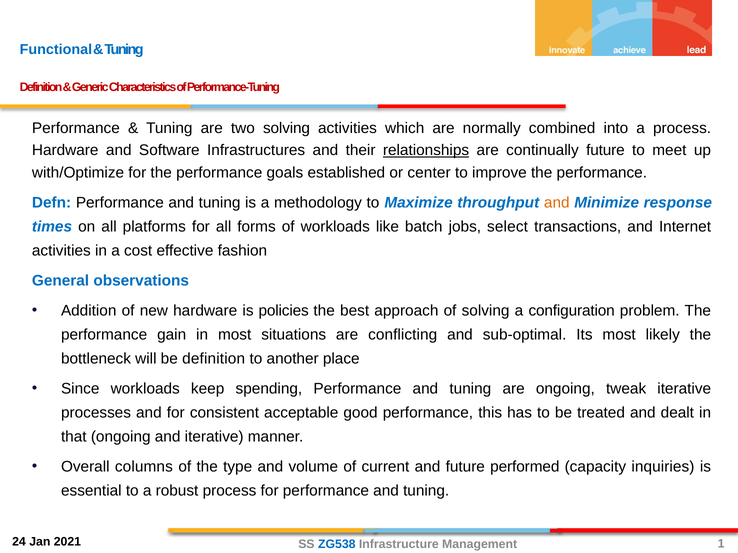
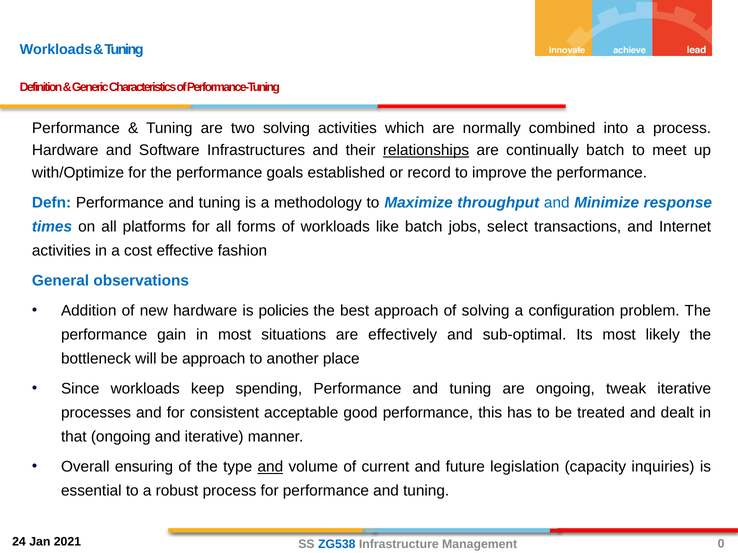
Functional: Functional -> Workloads (56, 50)
continually future: future -> batch (605, 151)
center: center -> record (429, 173)
and colour: orange -> blue (557, 203)
conflicting: conflicting -> effectively (403, 335)
be definition: definition -> approach (214, 359)
columns: columns -> ensuring (144, 467)
and underline: none -> present (270, 467)
performed: performed -> legislation (525, 467)
1: 1 -> 0 (721, 544)
